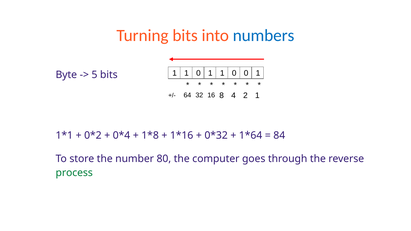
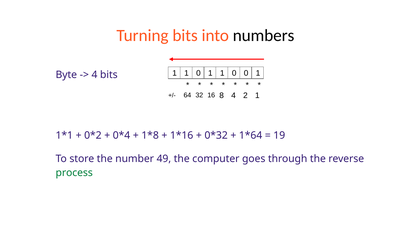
numbers colour: blue -> black (264, 36)
5: 5 -> 4 (94, 75)
84: 84 -> 19 (279, 136)
80: 80 -> 49 (164, 159)
